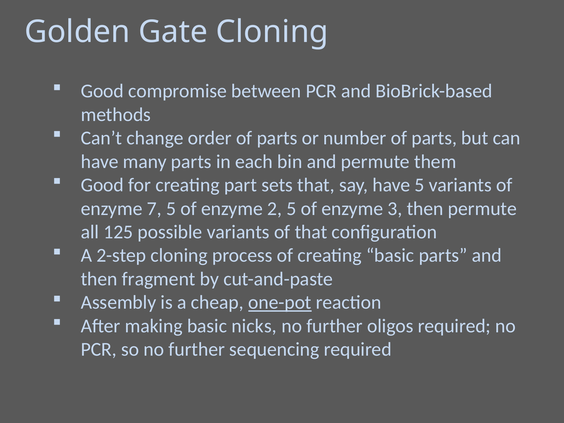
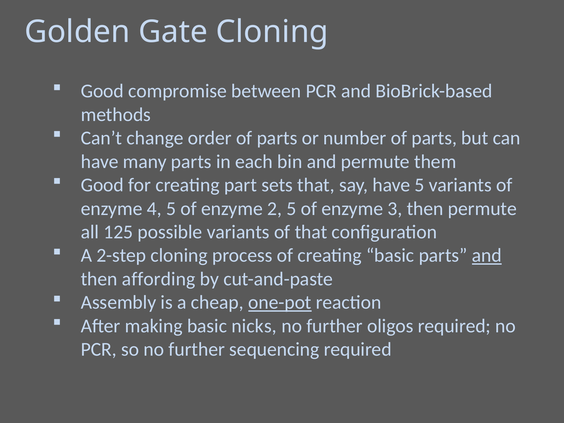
7: 7 -> 4 (154, 209)
and underline: none -> present (487, 256)
fragment: fragment -> affording (159, 279)
